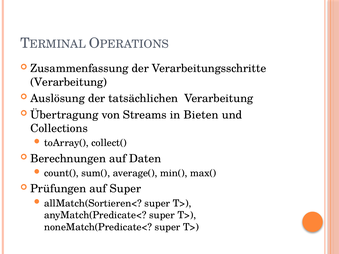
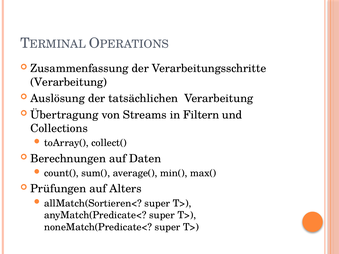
Bieten: Bieten -> Filtern (201, 115)
auf Super: Super -> Alters (125, 189)
